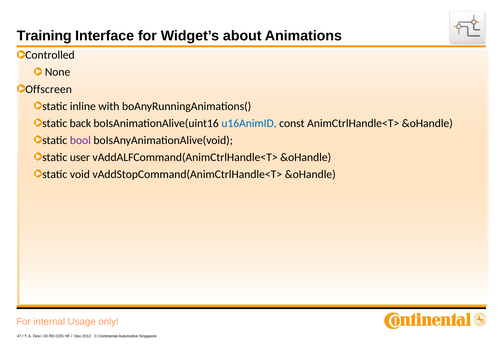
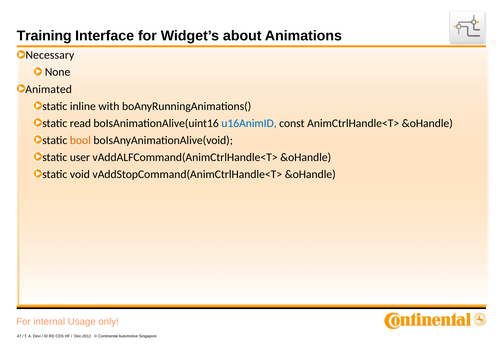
Controlled: Controlled -> Necessary (50, 55)
Offscreen: Offscreen -> Animated (49, 89)
back: back -> read (80, 123)
bool colour: purple -> orange (80, 140)
